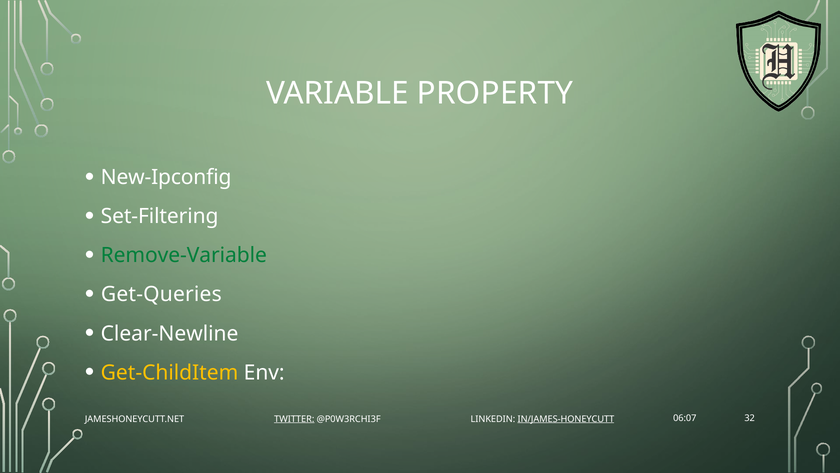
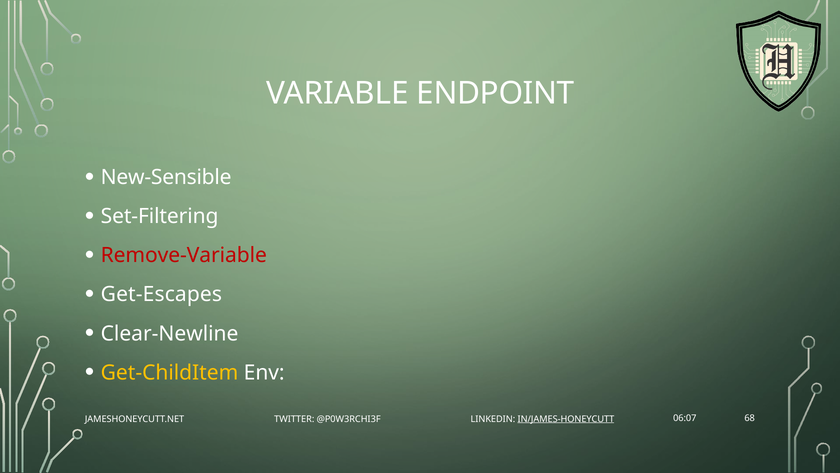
PROPERTY: PROPERTY -> ENDPOINT (495, 93)
New-Ipconfig: New-Ipconfig -> New-Sensible (166, 177)
Remove-Variable colour: green -> red (184, 255)
Get-Queries: Get-Queries -> Get-Escapes (161, 294)
32: 32 -> 68 (750, 418)
TWITTER underline: present -> none (294, 419)
